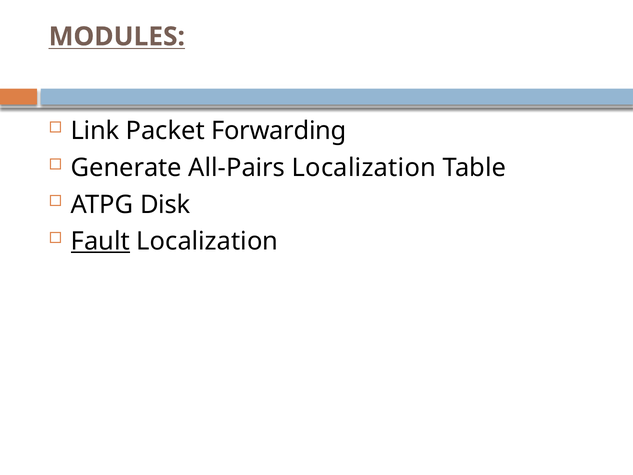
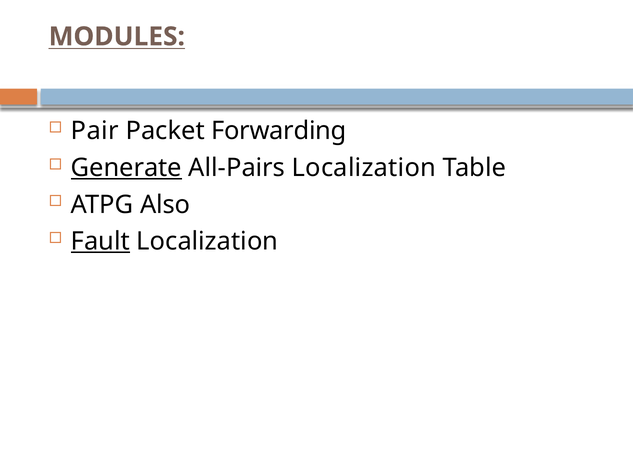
Link: Link -> Pair (95, 131)
Generate underline: none -> present (126, 168)
Disk: Disk -> Also (165, 204)
